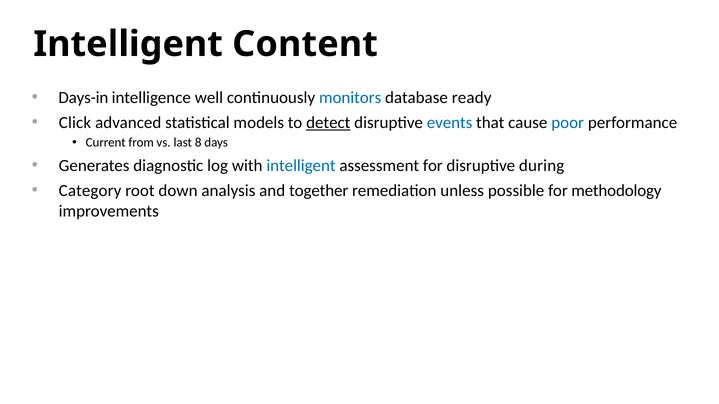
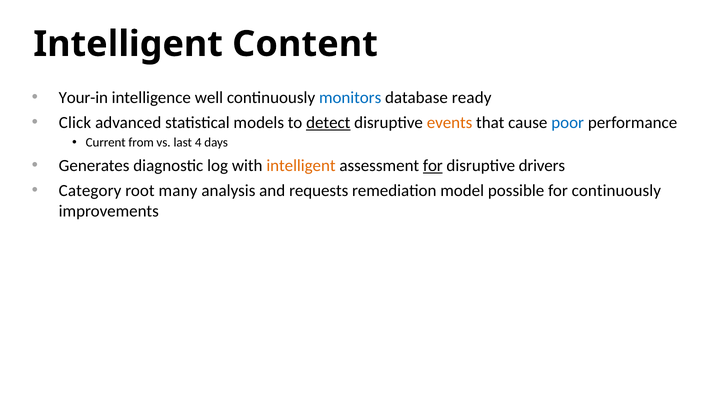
Days-in: Days-in -> Your-in (83, 98)
events colour: blue -> orange (450, 123)
8: 8 -> 4 (198, 143)
intelligent colour: blue -> orange (301, 166)
for underline: none -> present (433, 166)
during: during -> drivers (542, 166)
down: down -> many (178, 191)
together: together -> requests (319, 191)
unless: unless -> model (462, 191)
for methodology: methodology -> continuously (616, 191)
